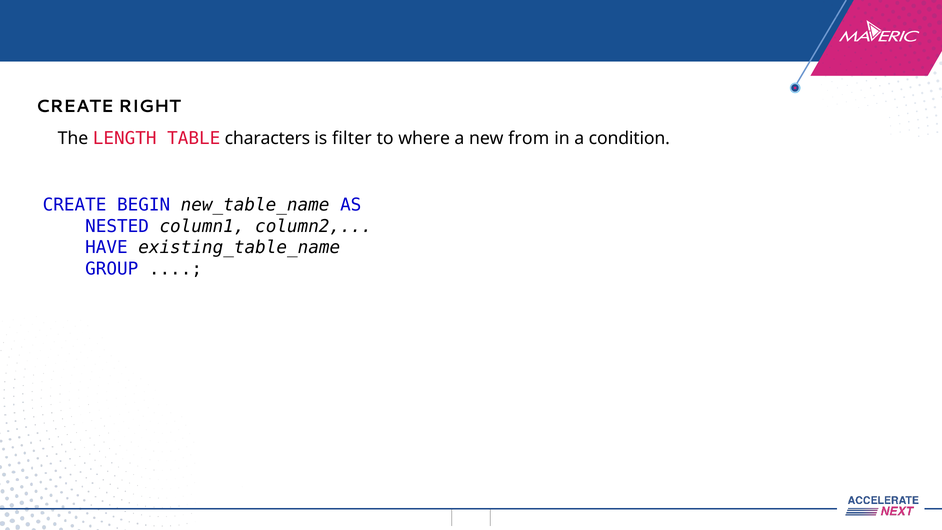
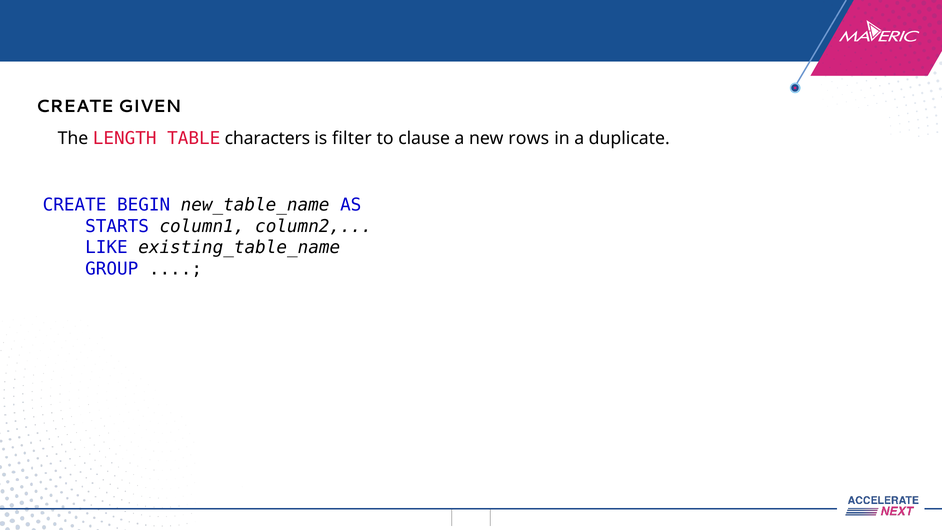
RIGHT: RIGHT -> GIVEN (150, 106)
where: where -> clause (424, 139)
from: from -> rows (529, 139)
condition: condition -> duplicate (629, 139)
NESTED: NESTED -> STARTS (117, 226)
HAVE: HAVE -> LIKE (106, 248)
